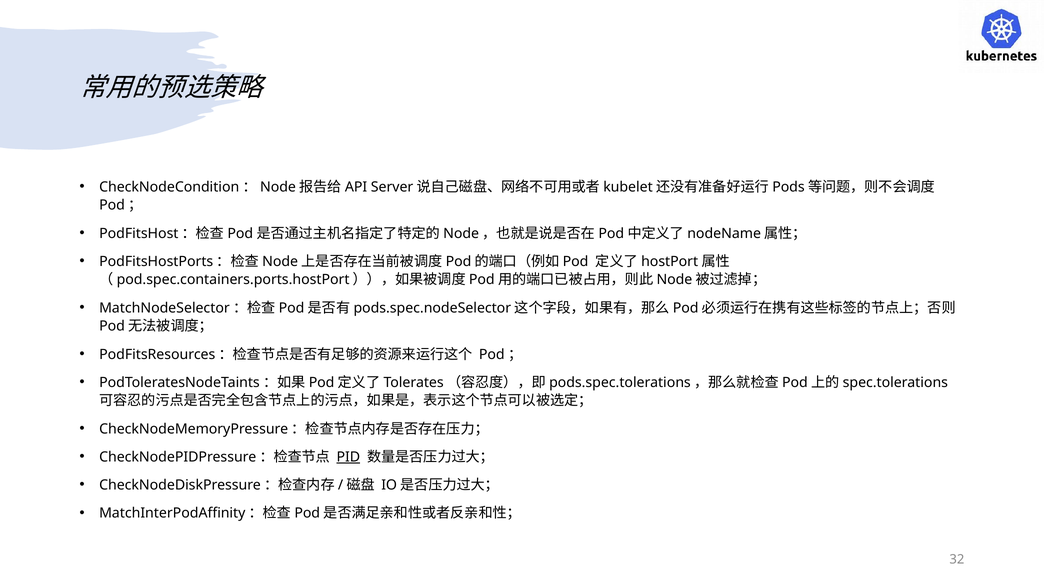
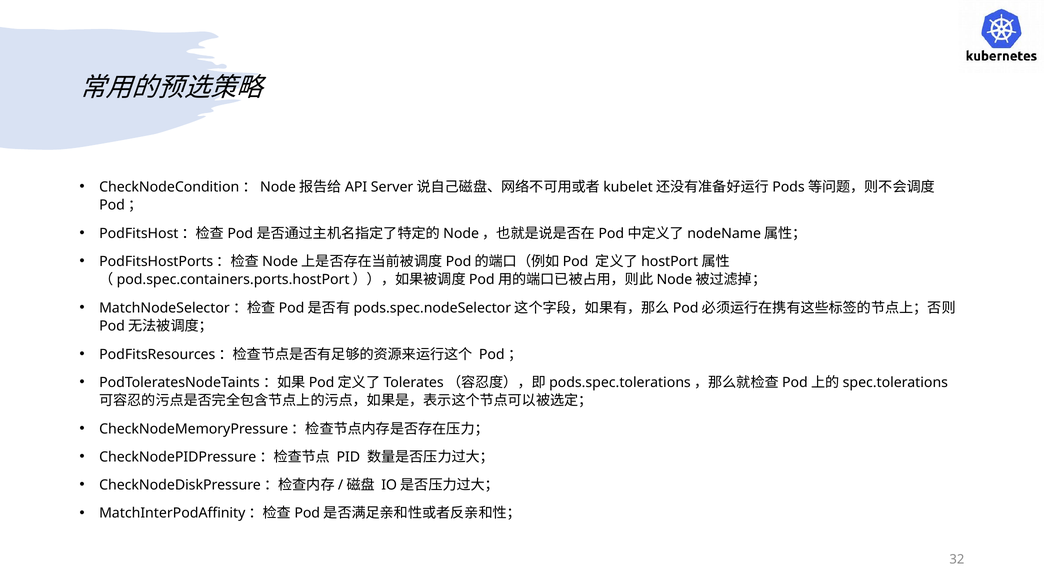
PID underline: present -> none (348, 457)
